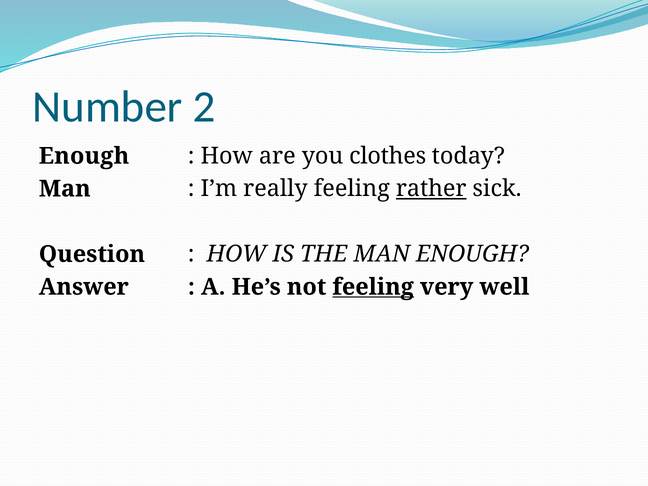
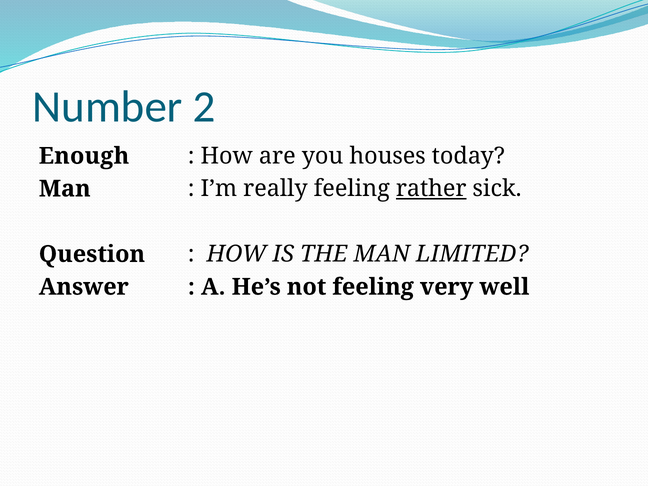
clothes: clothes -> houses (388, 156)
MAN ENOUGH: ENOUGH -> LIMITED (472, 254)
feeling underline: present -> none (373, 287)
